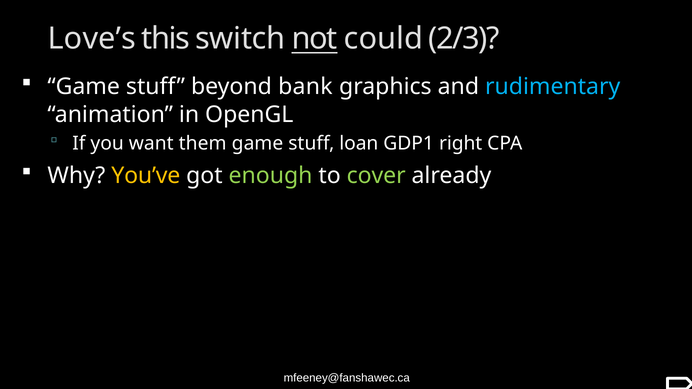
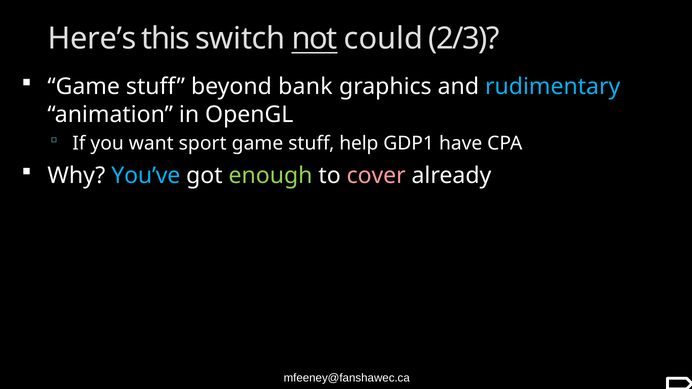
Love’s: Love’s -> Here’s (92, 39)
them: them -> sport (203, 144)
loan: loan -> help (359, 144)
right: right -> have (461, 144)
You’ve colour: yellow -> light blue (146, 176)
cover colour: light green -> pink (376, 176)
